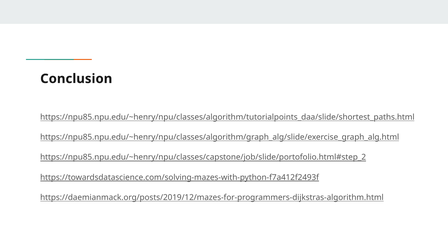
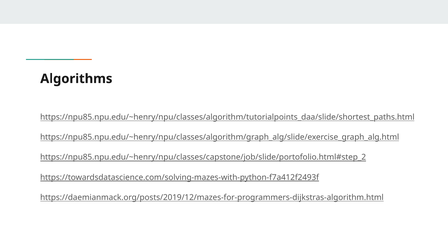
Conclusion: Conclusion -> Algorithms (76, 79)
